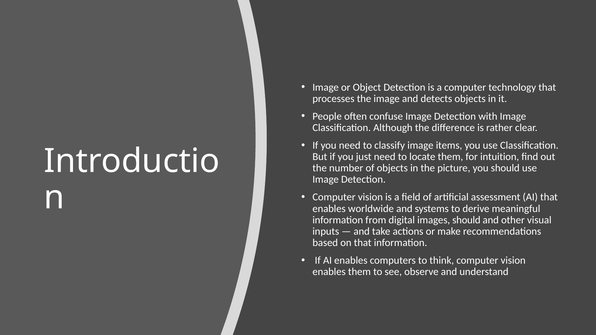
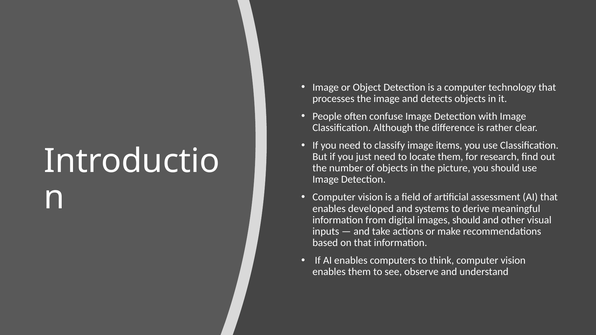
intuition: intuition -> research (500, 157)
worldwide: worldwide -> developed (371, 209)
